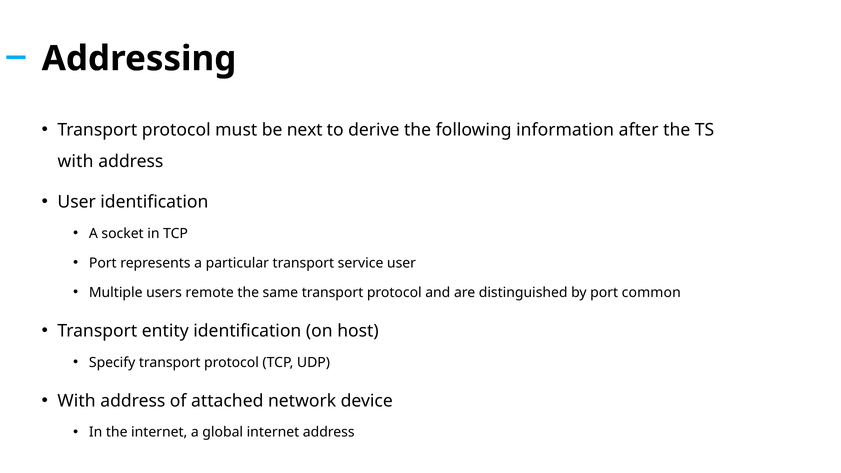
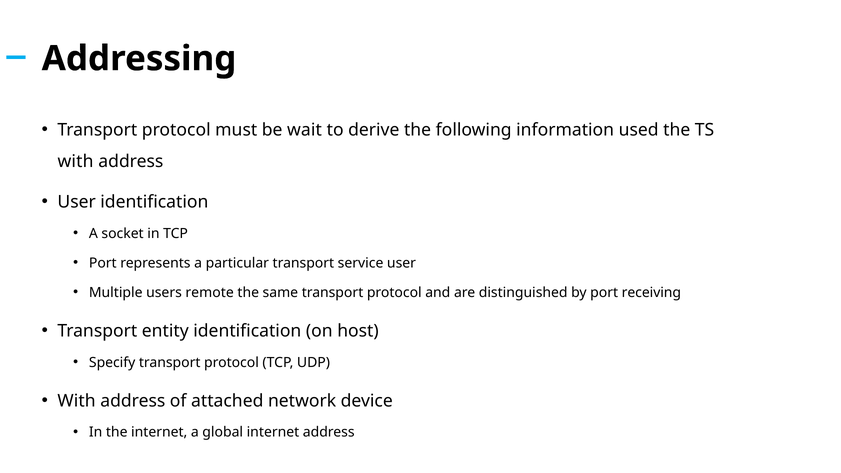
next: next -> wait (305, 130)
after: after -> used (639, 130)
common: common -> receiving (651, 293)
